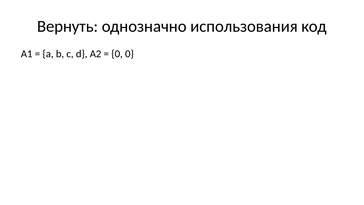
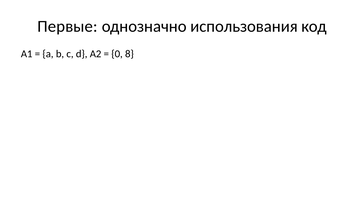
Вернуть: Вернуть -> Первые (67, 26)
0: 0 -> 8 (129, 54)
